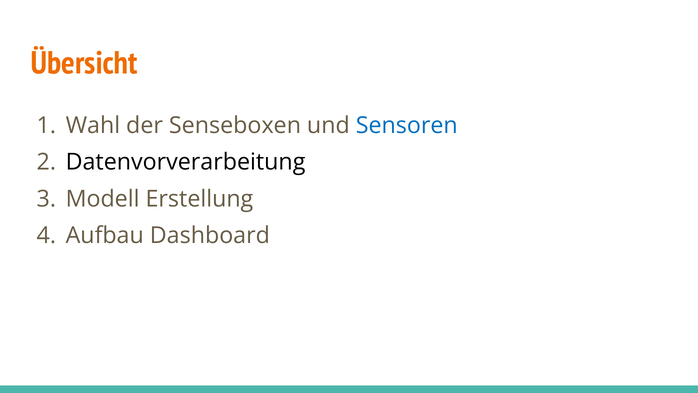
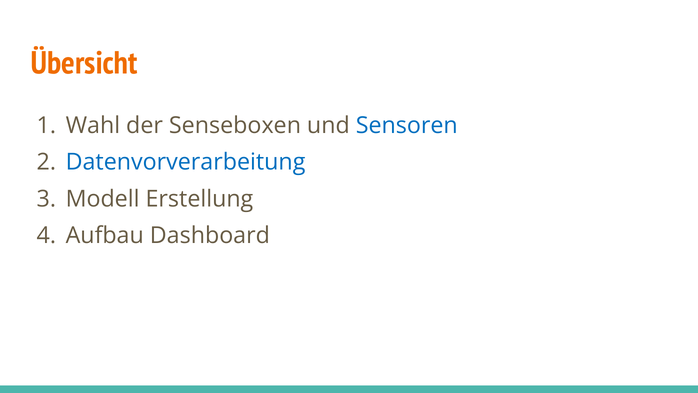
Datenvorverarbeitung colour: black -> blue (186, 162)
